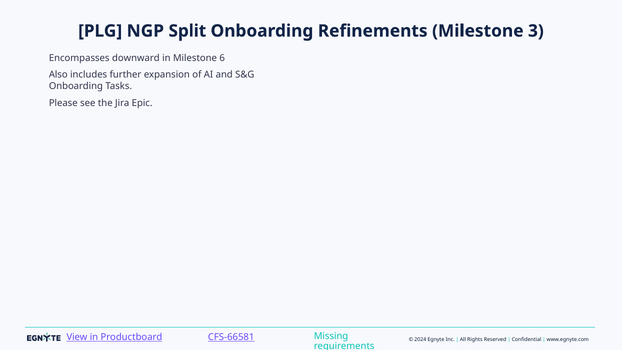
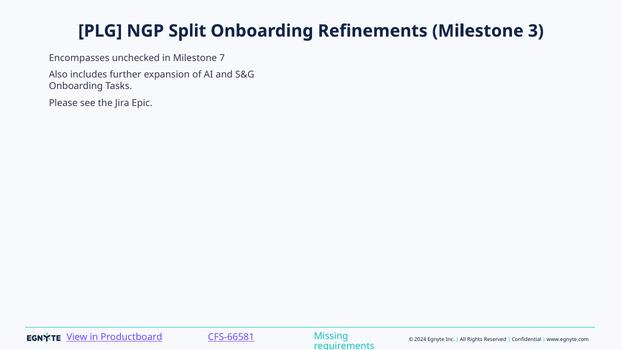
downward: downward -> unchecked (136, 58)
6: 6 -> 7 (222, 58)
